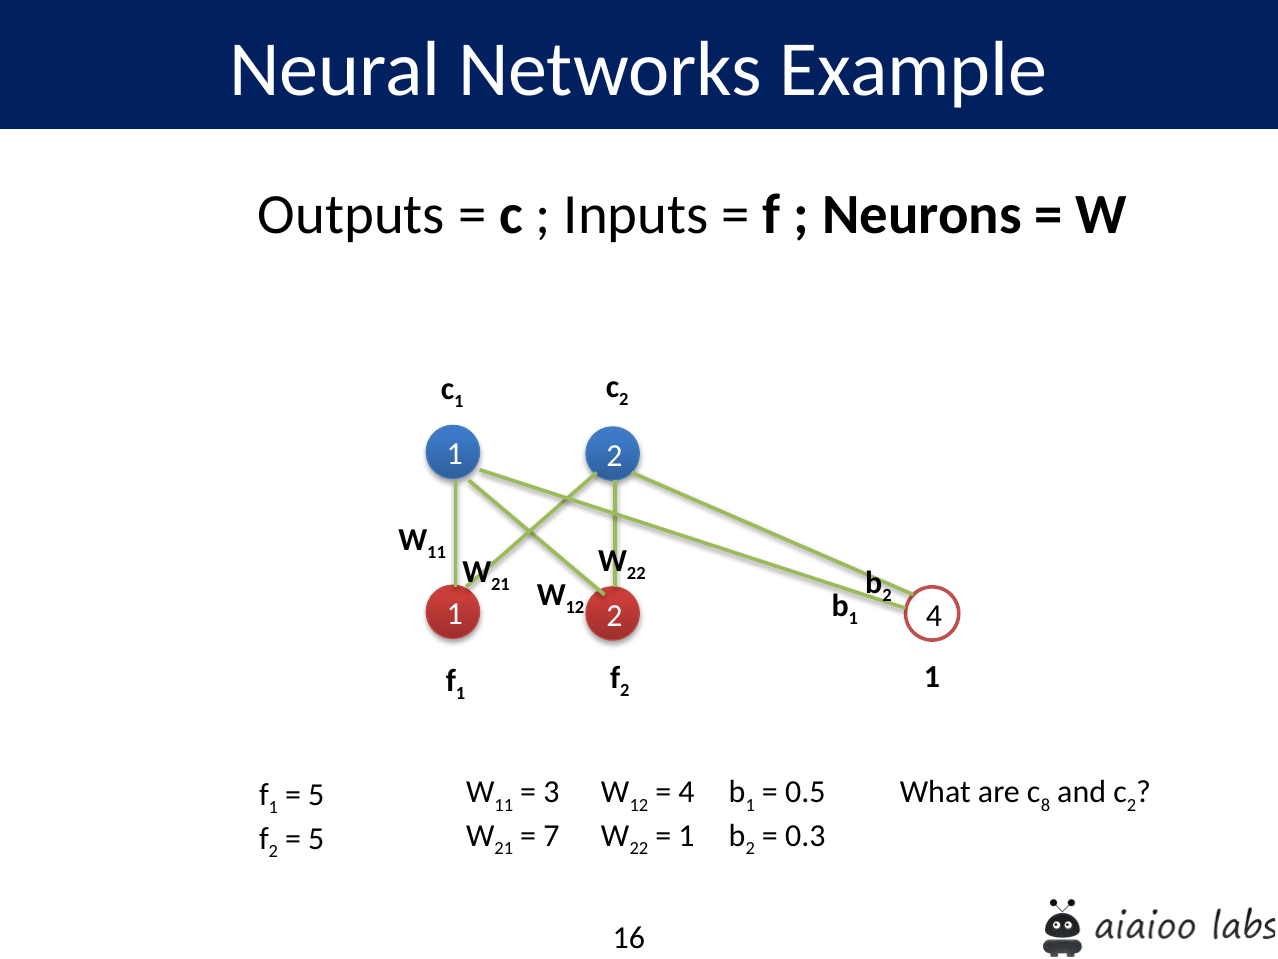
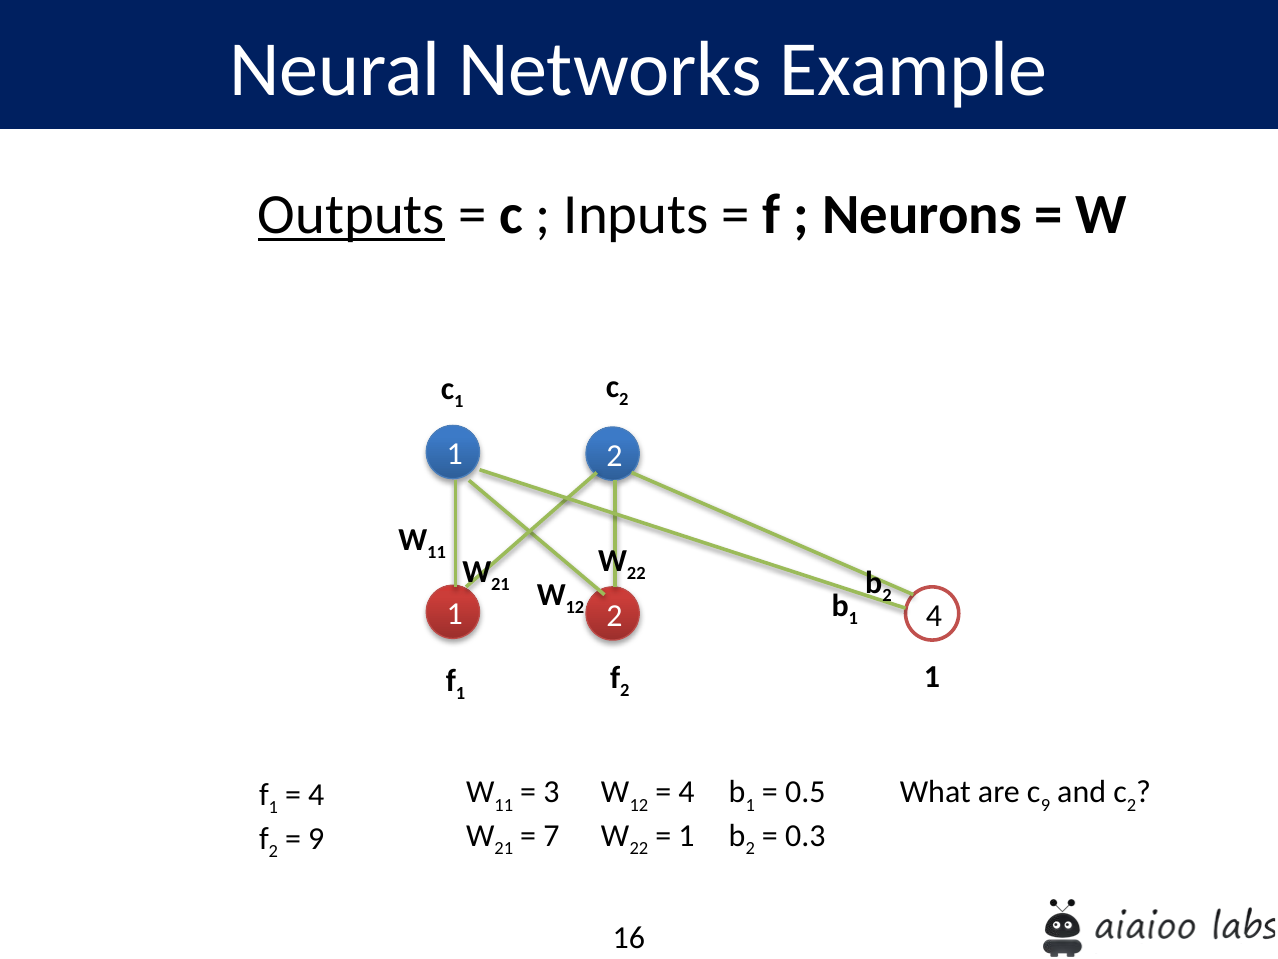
Outputs underline: none -> present (351, 215)
c 8: 8 -> 9 (1045, 804)
5: 5 -> 4 (316, 794)
5: 5 -> 9 (316, 838)
